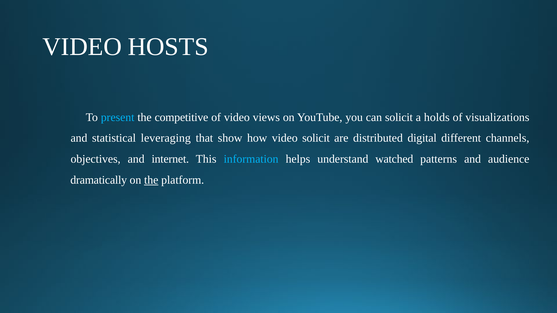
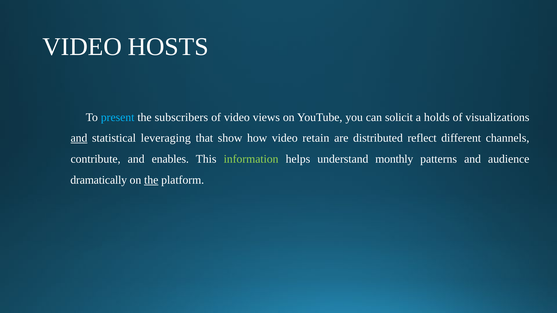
competitive: competitive -> subscribers (181, 117)
and underline: none -> present (79, 138)
video solicit: solicit -> retain (316, 138)
digital: digital -> reflect (422, 138)
objectives: objectives -> contribute (96, 159)
internet: internet -> enables (170, 159)
information colour: light blue -> light green (251, 159)
watched: watched -> monthly (394, 159)
